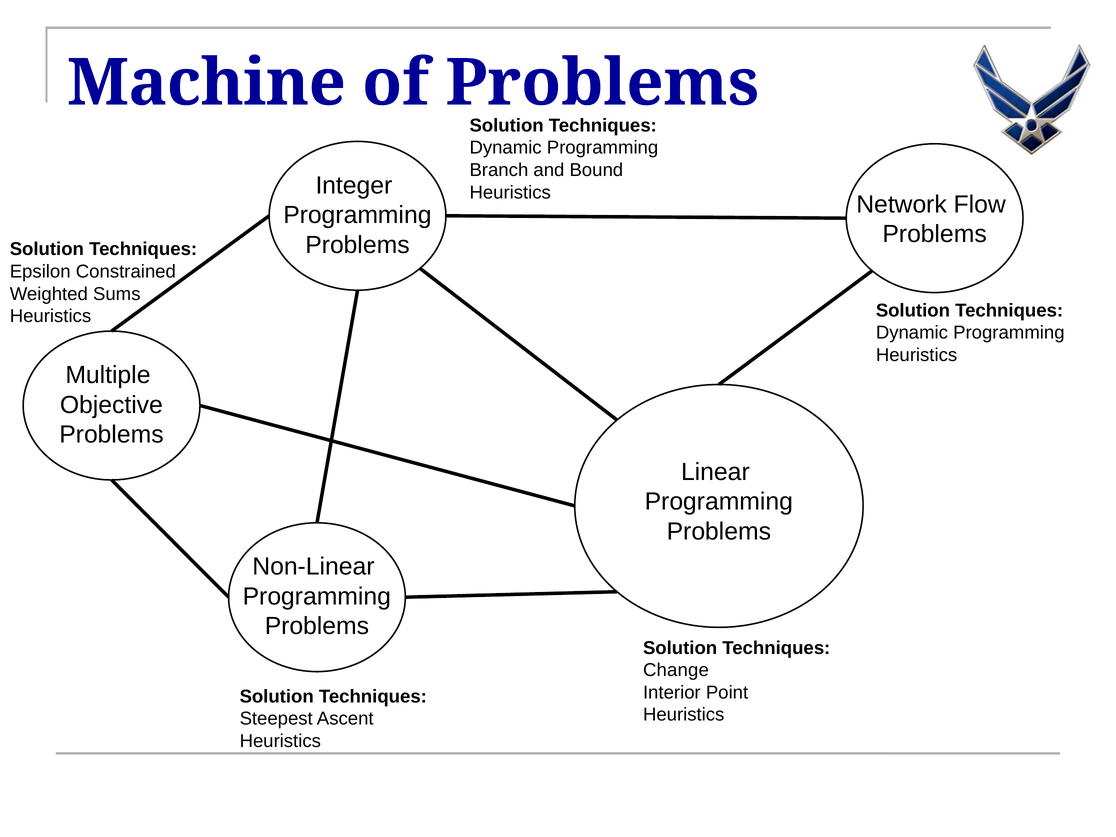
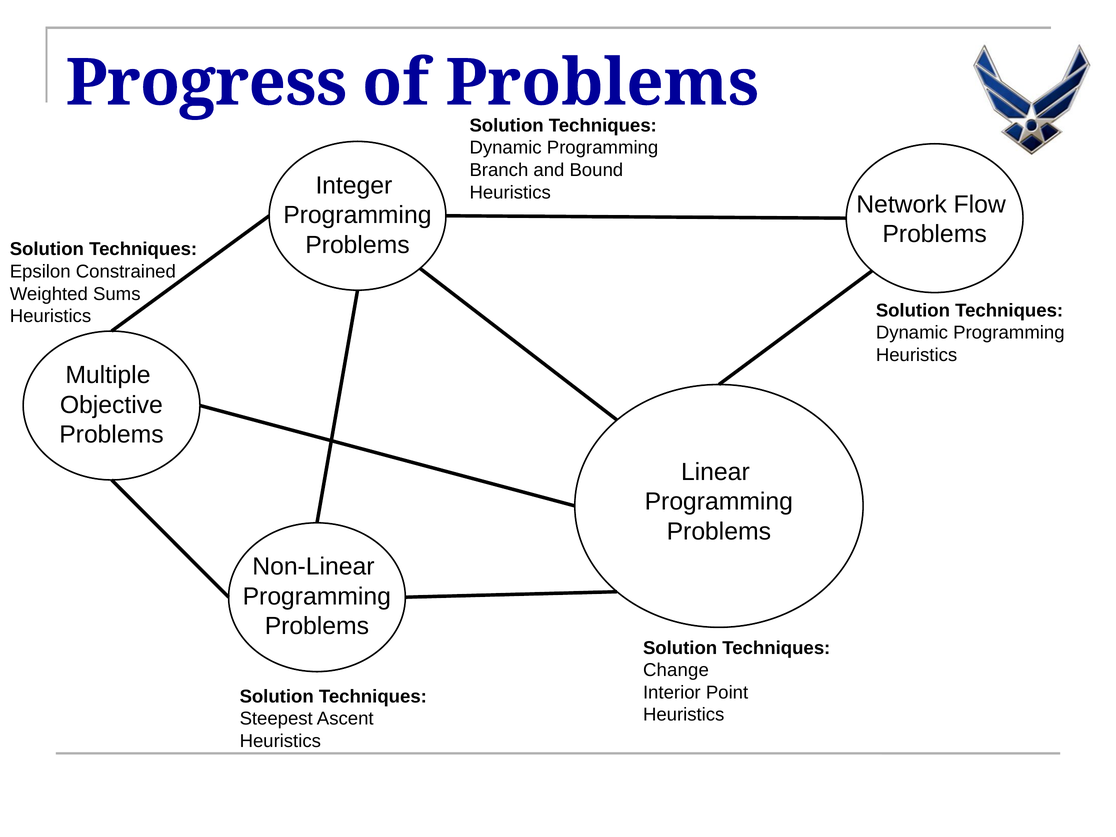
Machine: Machine -> Progress (206, 83)
